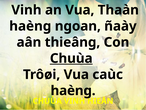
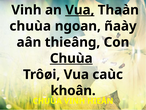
Vua underline: none -> present (80, 10)
haèng: haèng -> chuùa (30, 26)
haèng: haèng -> khoân (73, 90)
